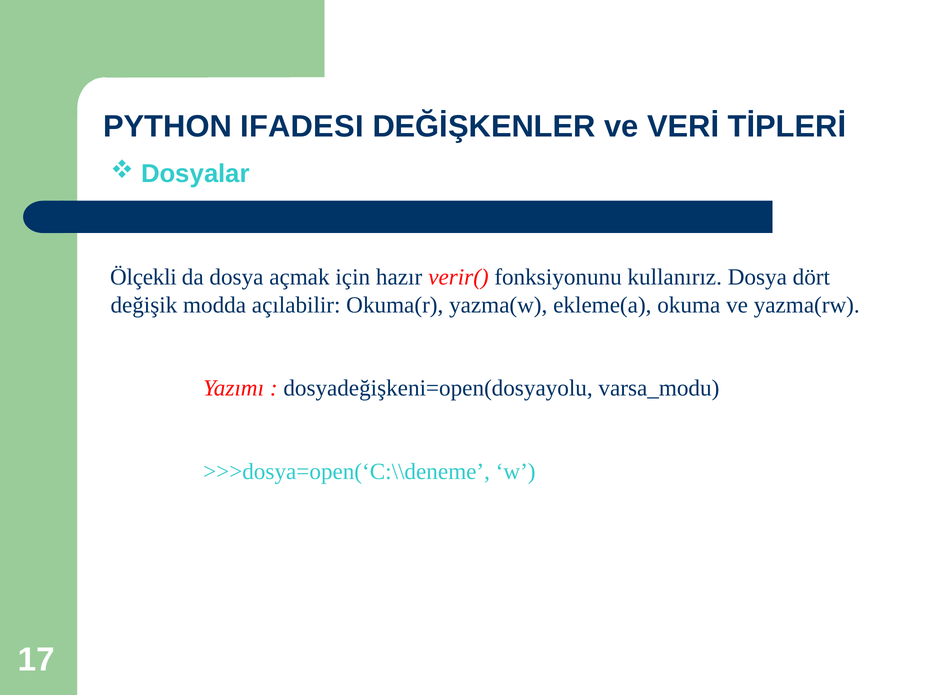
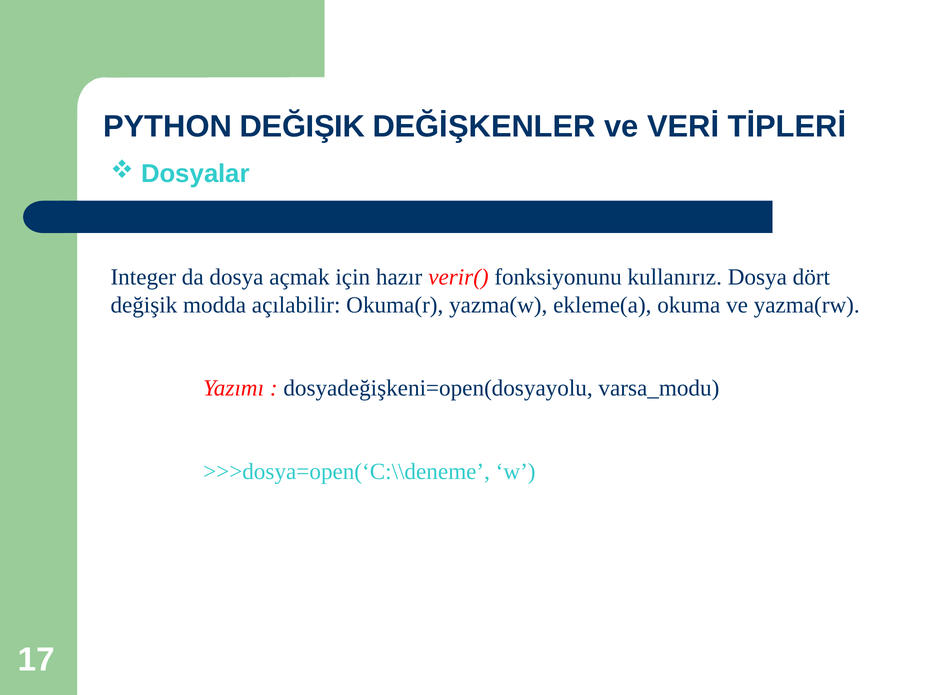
PYTHON IFADESI: IFADESI -> DEĞIŞIK (302, 127)
Ölçekli: Ölçekli -> Integer (143, 277)
